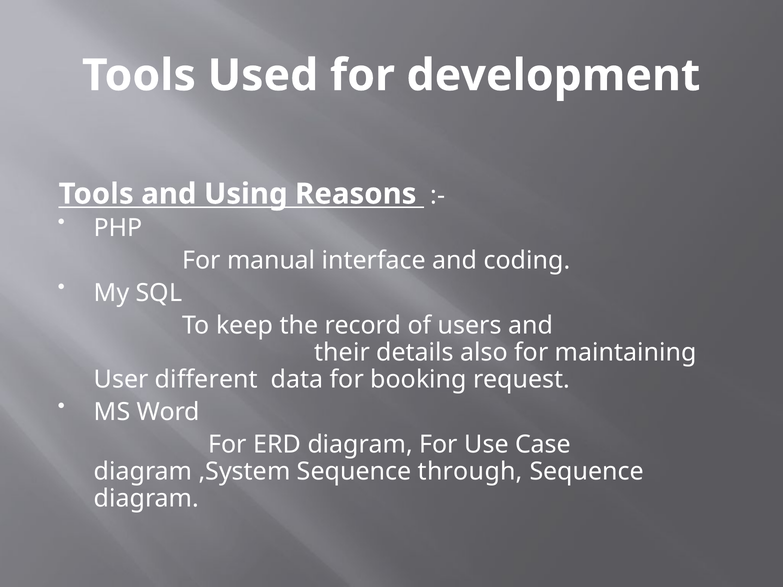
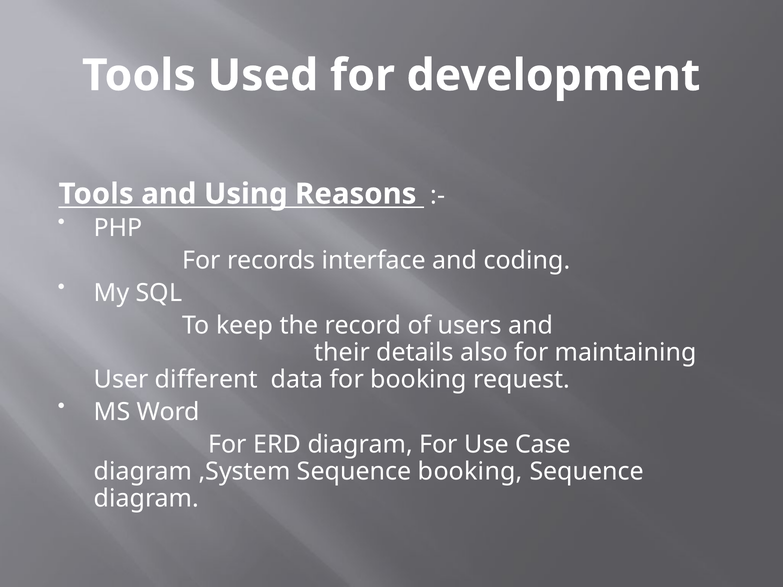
manual: manual -> records (271, 261)
Sequence through: through -> booking (470, 472)
